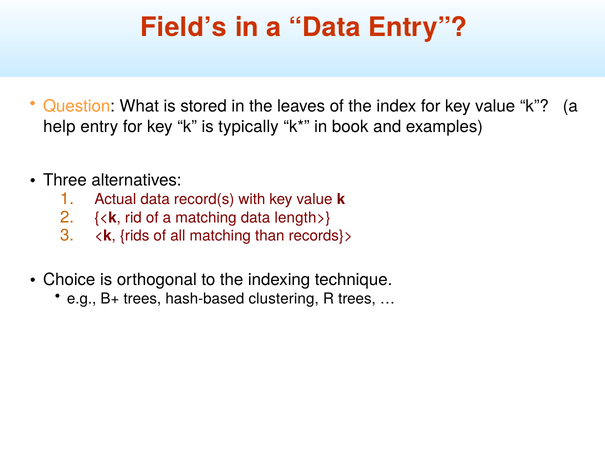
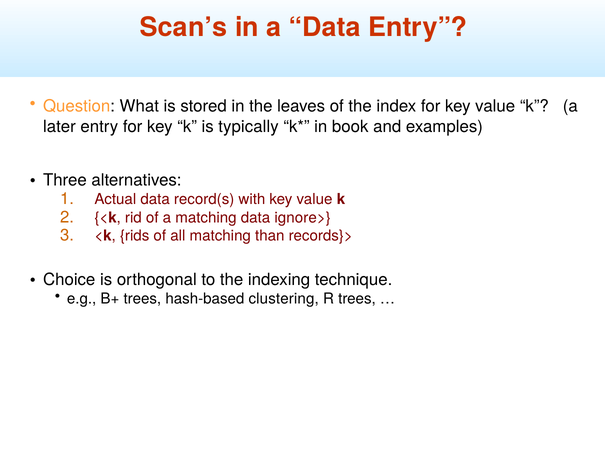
Field’s: Field’s -> Scan’s (184, 27)
help: help -> later (59, 126)
length>: length> -> ignore> (303, 217)
